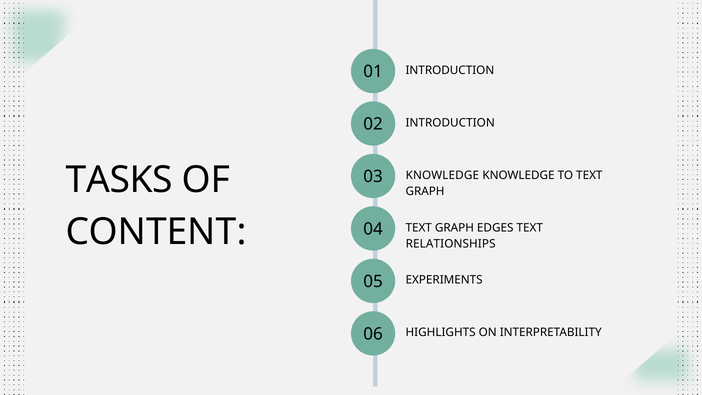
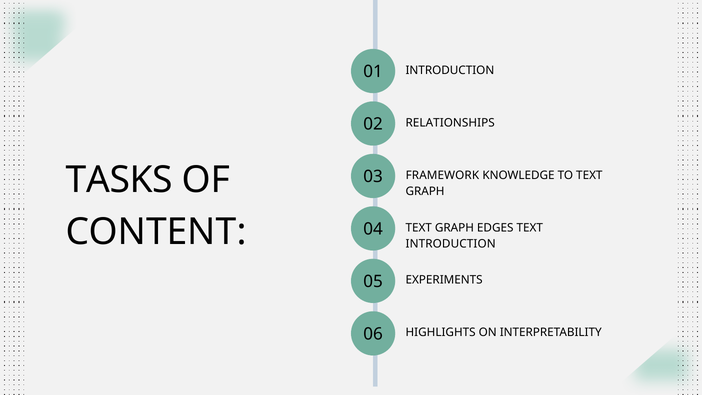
02 INTRODUCTION: INTRODUCTION -> RELATIONSHIPS (450, 123)
03 KNOWLEDGE: KNOWLEDGE -> FRAMEWORK (442, 175)
RELATIONSHIPS: RELATIONSHIPS -> INTRODUCTION (451, 244)
